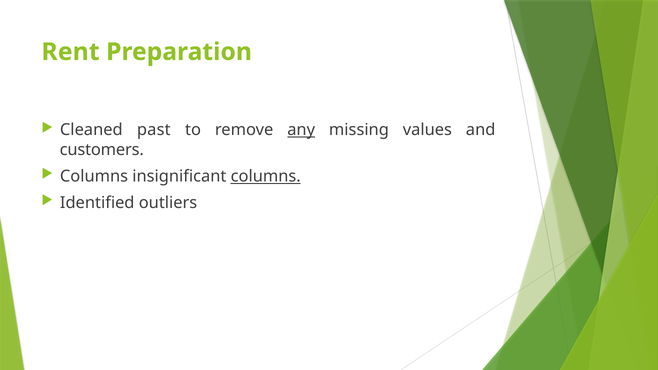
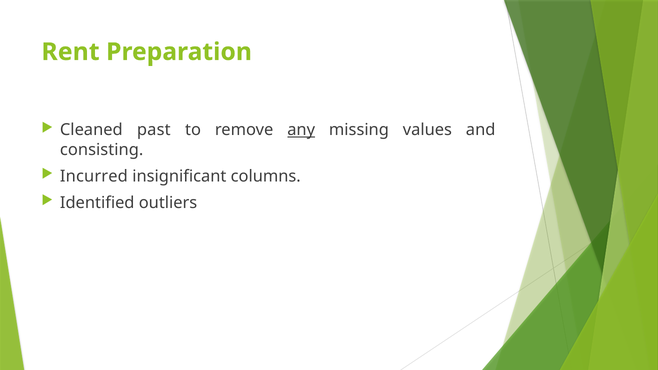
customers: customers -> consisting (102, 150)
Columns: Columns -> Incurred (94, 176)
columns underline: present -> none (266, 176)
